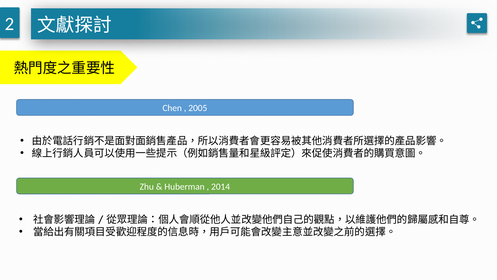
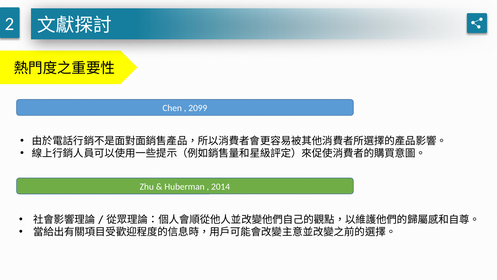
2005: 2005 -> 2099 (198, 108)
